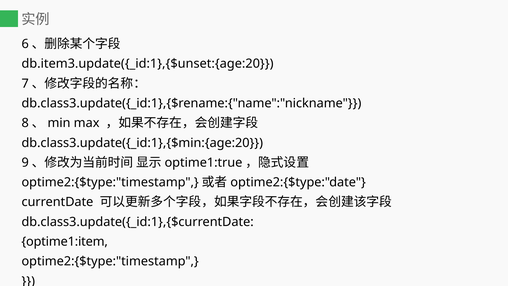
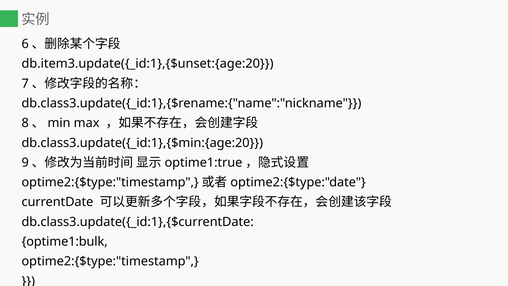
optime1:item: optime1:item -> optime1:bulk (65, 241)
